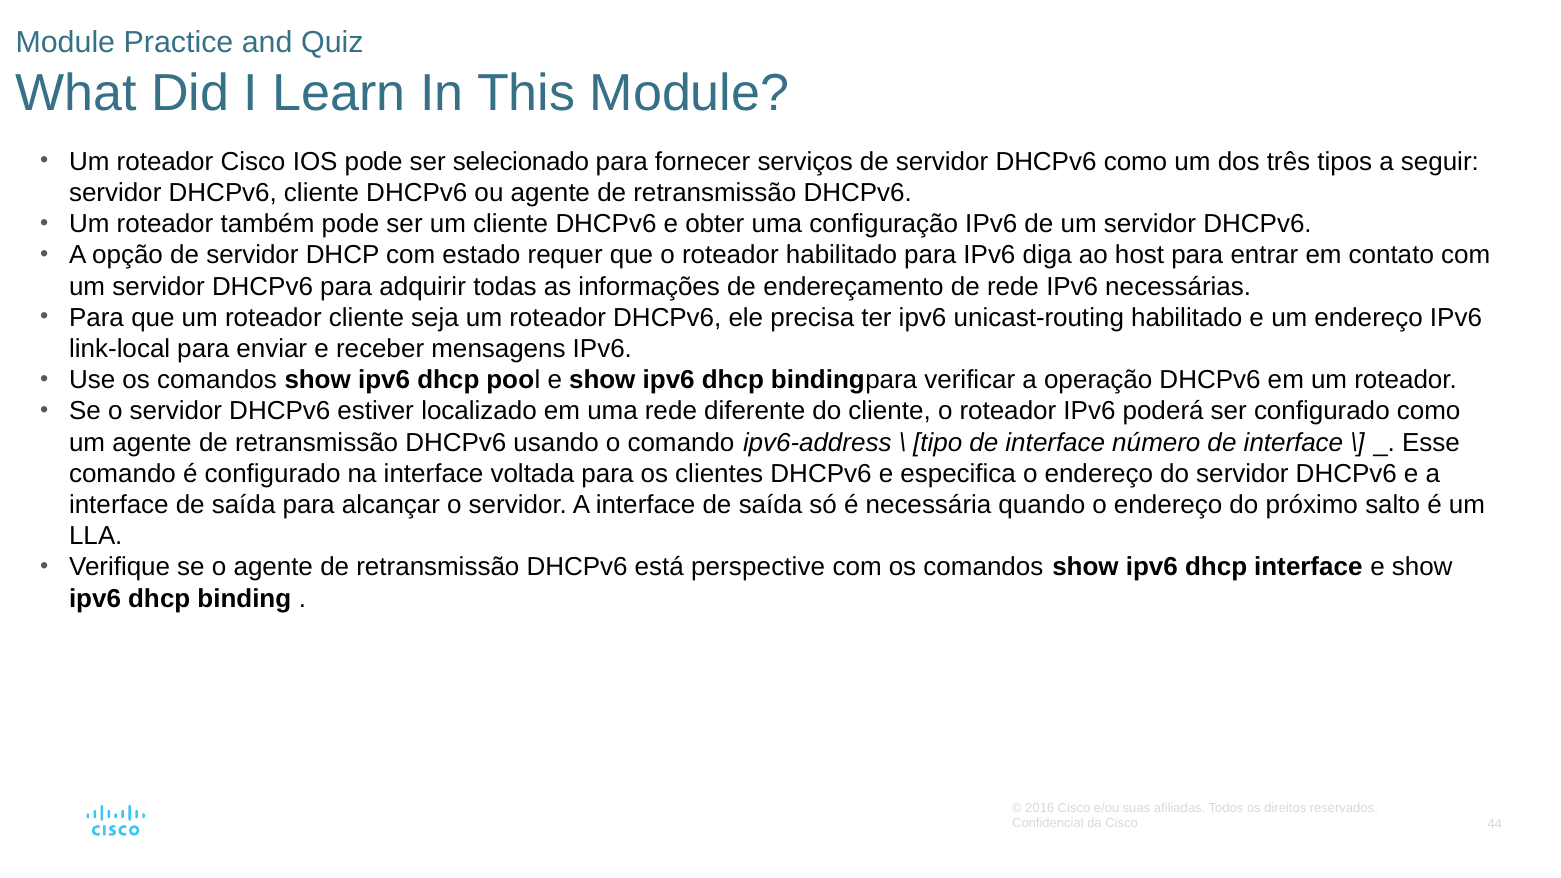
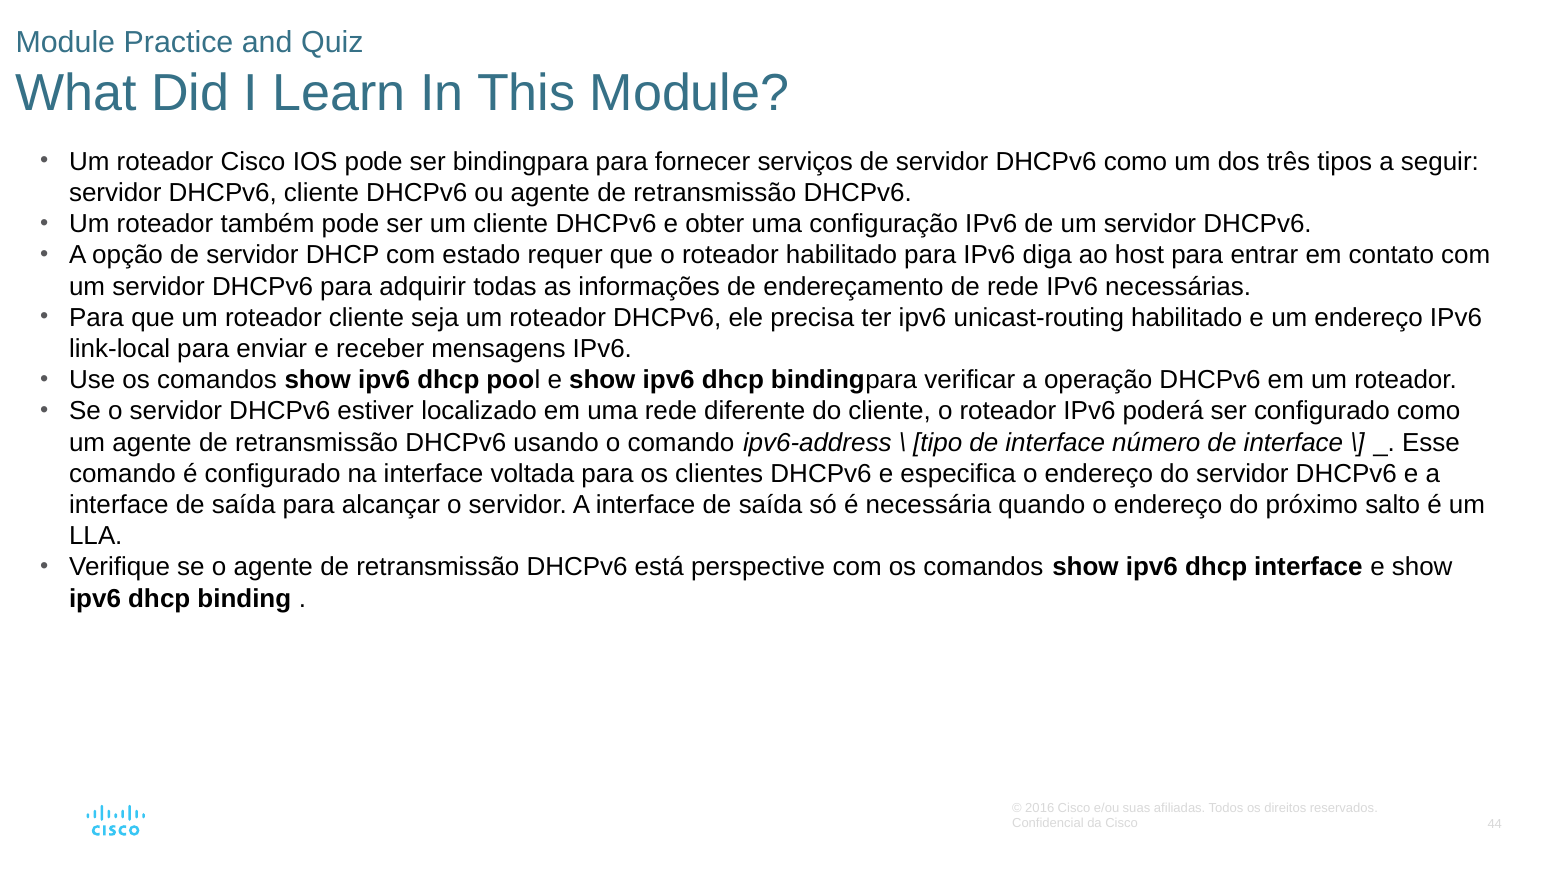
ser selecionado: selecionado -> bindingpara (521, 162)
